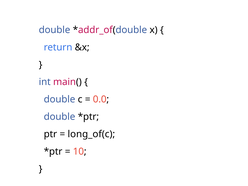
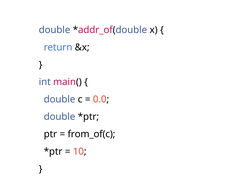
long_of(c: long_of(c -> from_of(c (91, 134)
